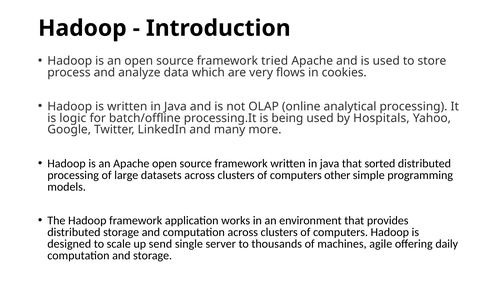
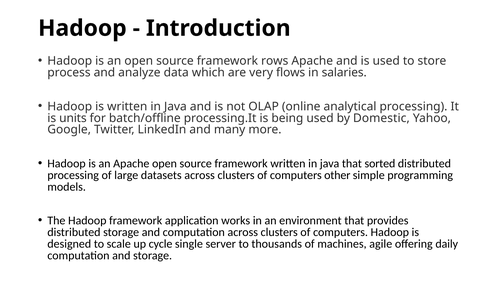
tried: tried -> rows (275, 61)
cookies: cookies -> salaries (344, 72)
logic: logic -> units (73, 118)
Hospitals: Hospitals -> Domestic (381, 118)
send: send -> cycle (161, 244)
